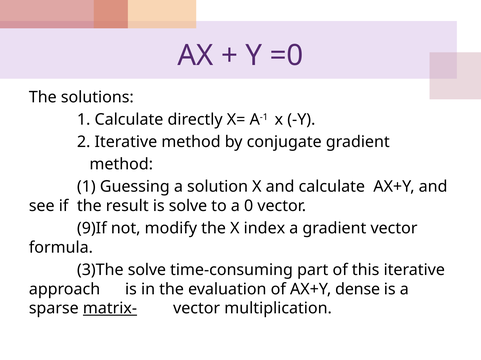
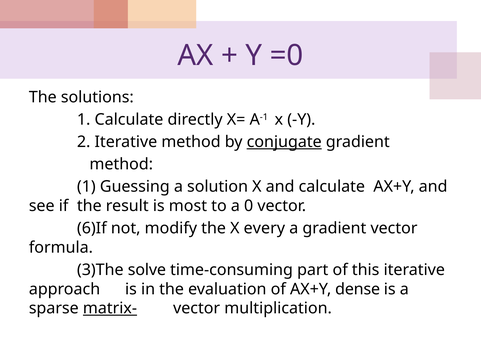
conjugate underline: none -> present (284, 142)
is solve: solve -> most (188, 206)
9)If: 9)If -> 6)If (92, 229)
index: index -> every (264, 229)
